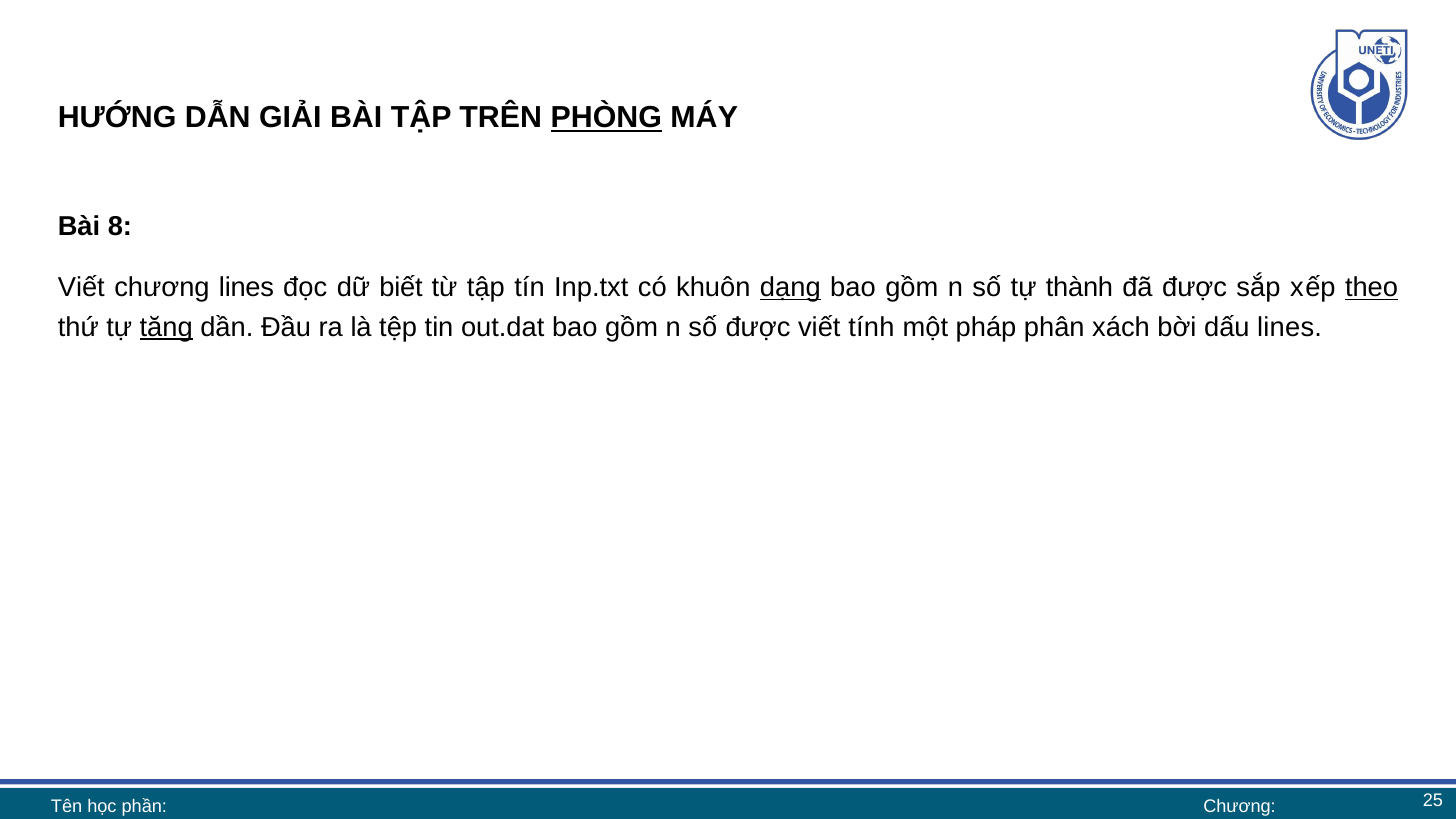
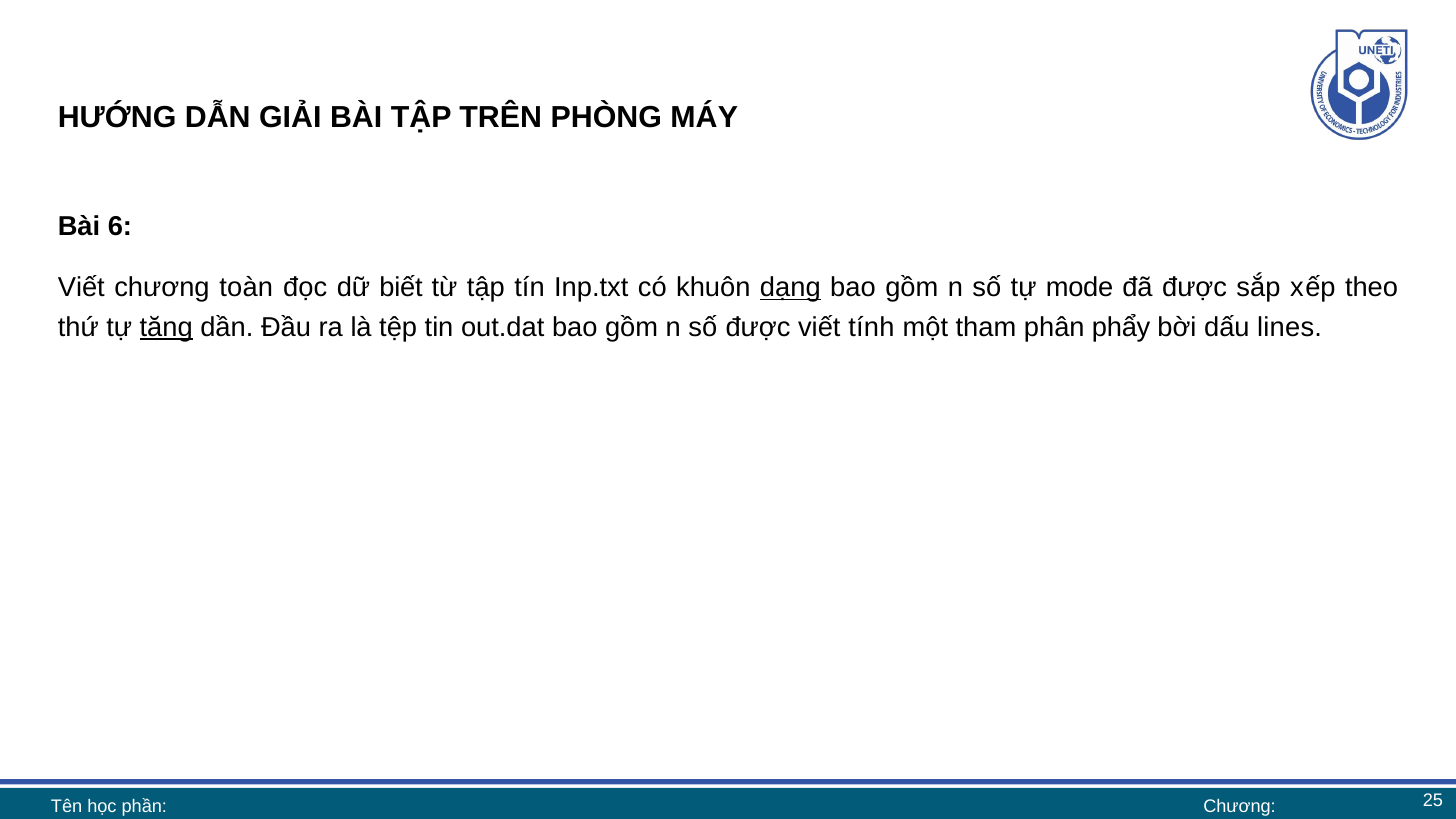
PHÒNG underline: present -> none (606, 118)
8: 8 -> 6 (120, 227)
chương lines: lines -> toàn (246, 288)
thành: thành -> mode (1080, 288)
theo underline: present -> none (1372, 288)
pháp: pháp -> tham (986, 327)
xách: xách -> phẩy (1121, 327)
